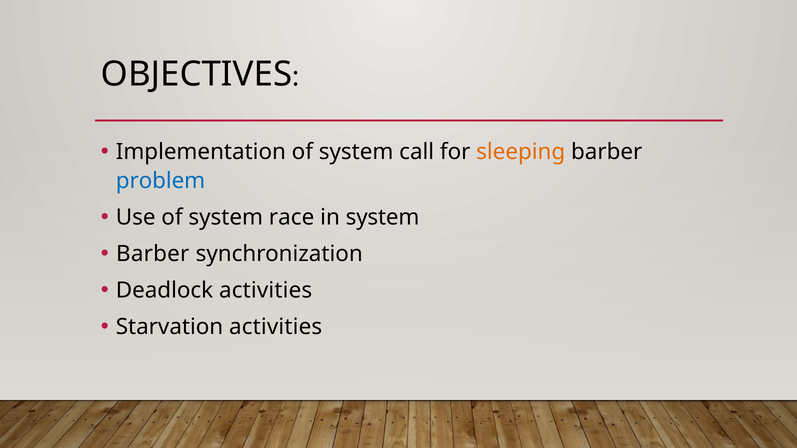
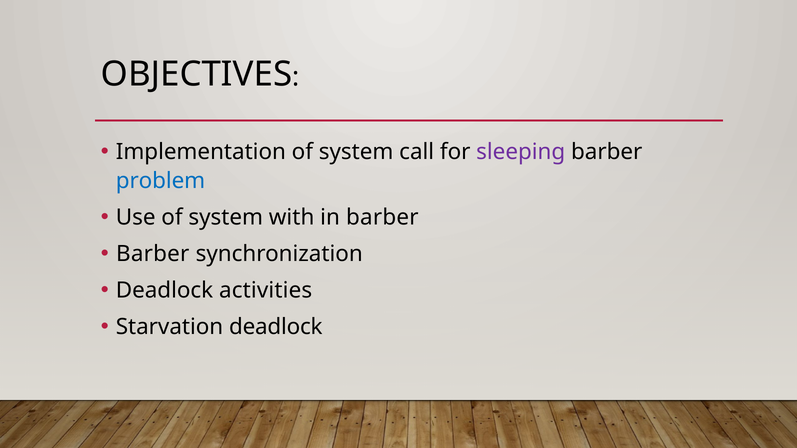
sleeping colour: orange -> purple (521, 152)
race: race -> with (292, 218)
in system: system -> barber (382, 218)
Starvation activities: activities -> deadlock (276, 327)
